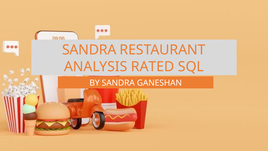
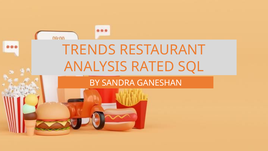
SANDRA: SANDRA -> TRENDS (89, 50)
